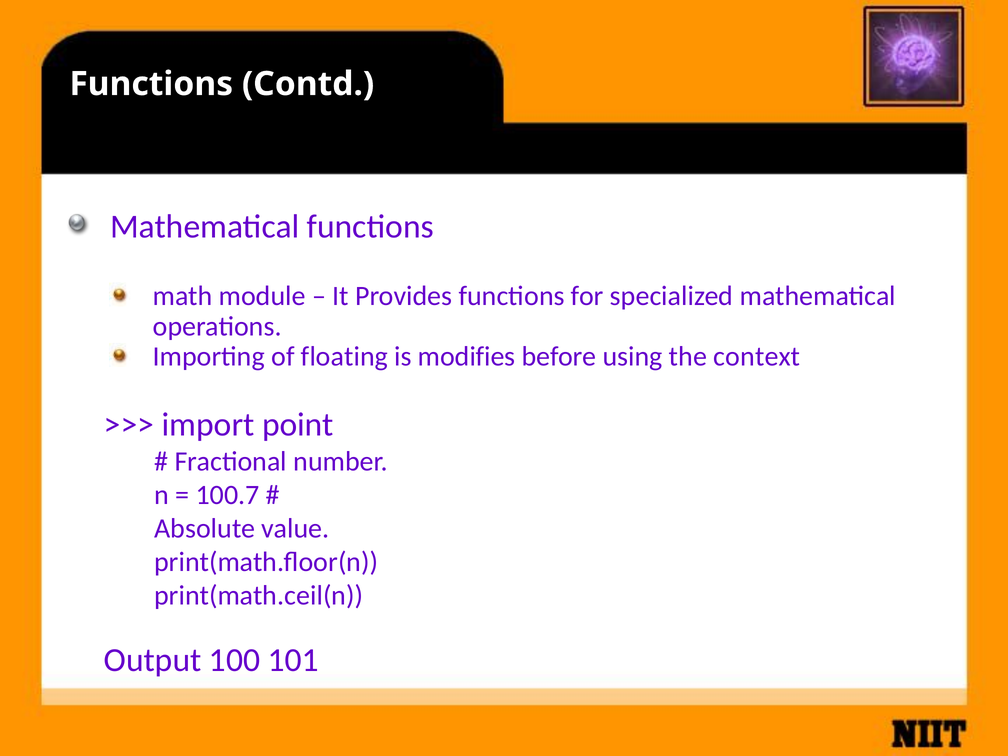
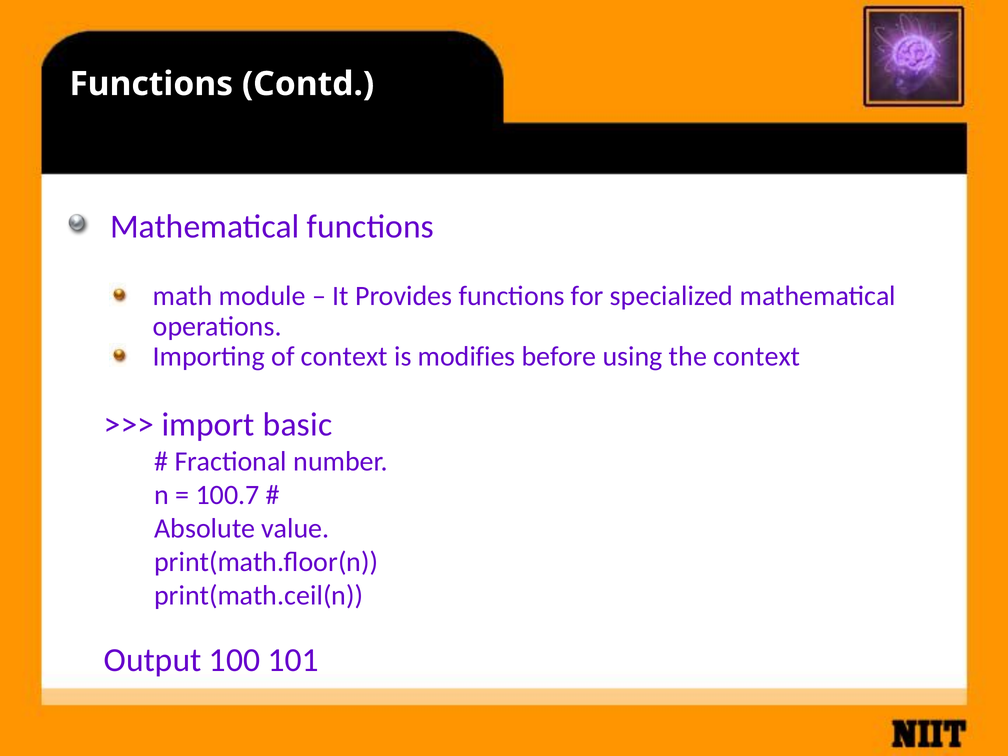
of floating: floating -> context (344, 357)
point: point -> basic (298, 425)
